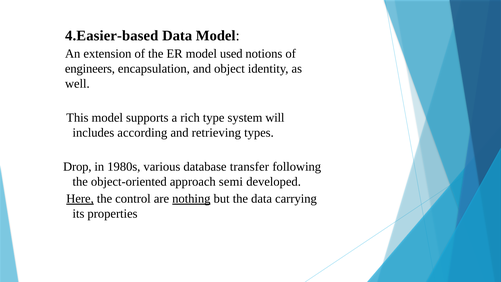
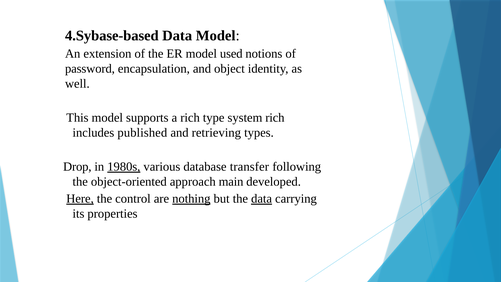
4.Easier-based: 4.Easier-based -> 4.Sybase-based (112, 36)
engineers: engineers -> password (90, 69)
system will: will -> rich (275, 118)
according: according -> published (142, 133)
1980s underline: none -> present (124, 167)
semi: semi -> main (231, 182)
data underline: none -> present (262, 199)
